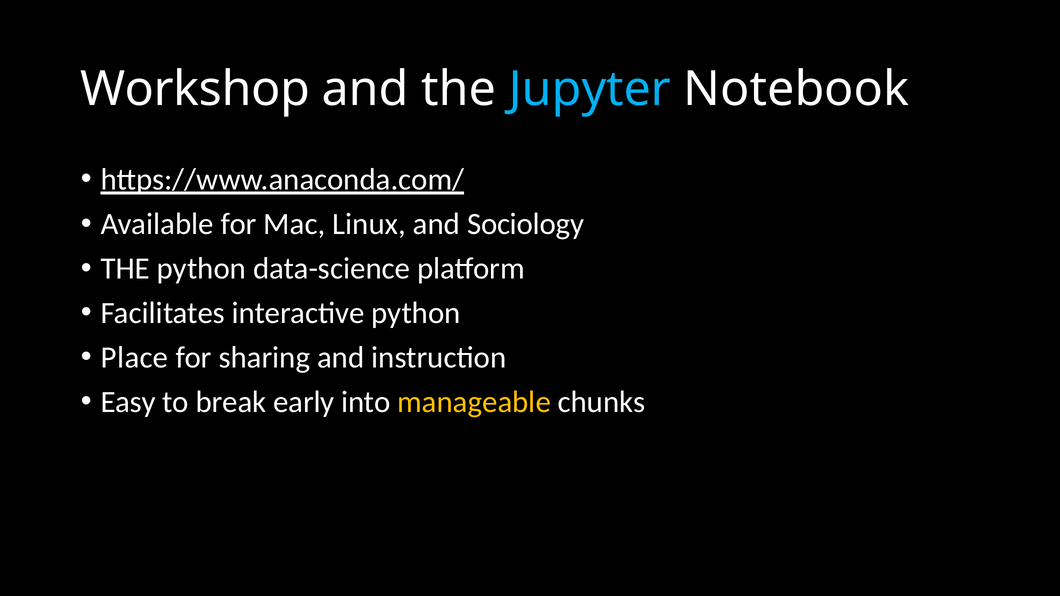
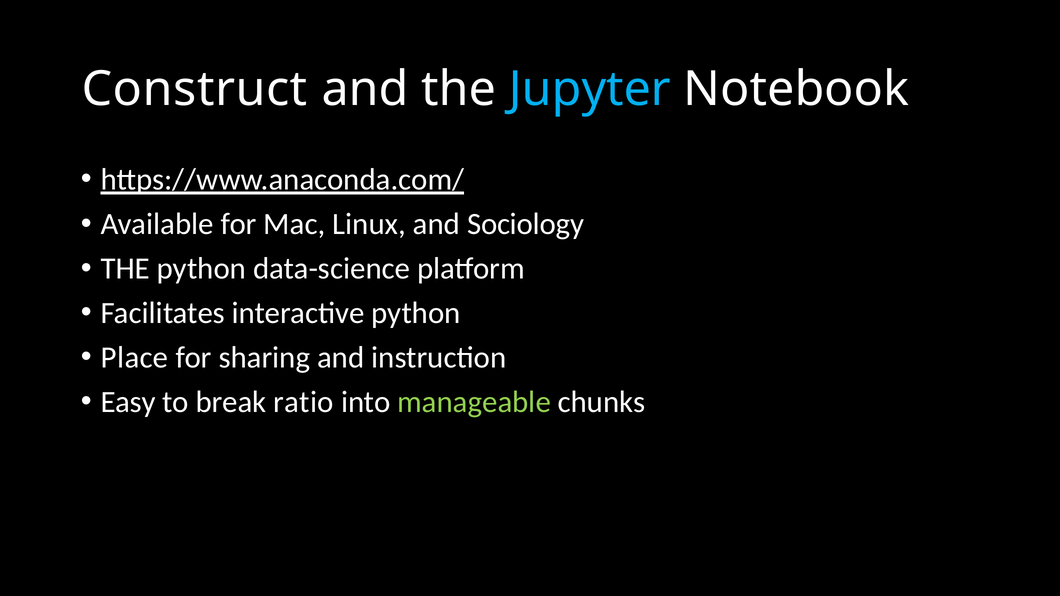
Workshop: Workshop -> Construct (195, 89)
early: early -> ratio (304, 402)
manageable colour: yellow -> light green (474, 402)
